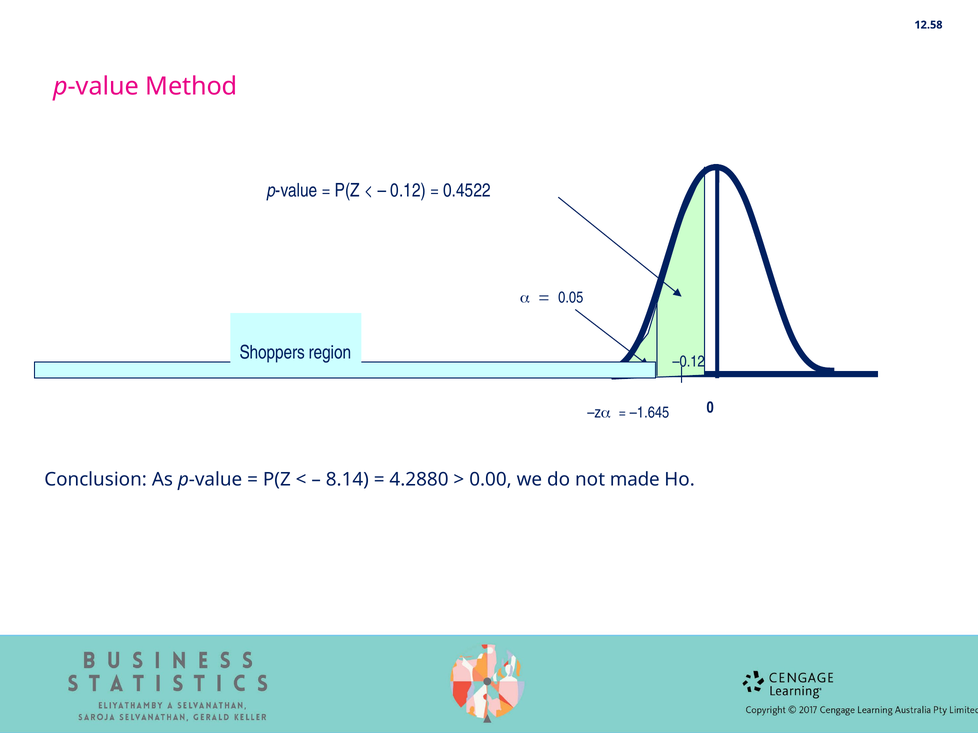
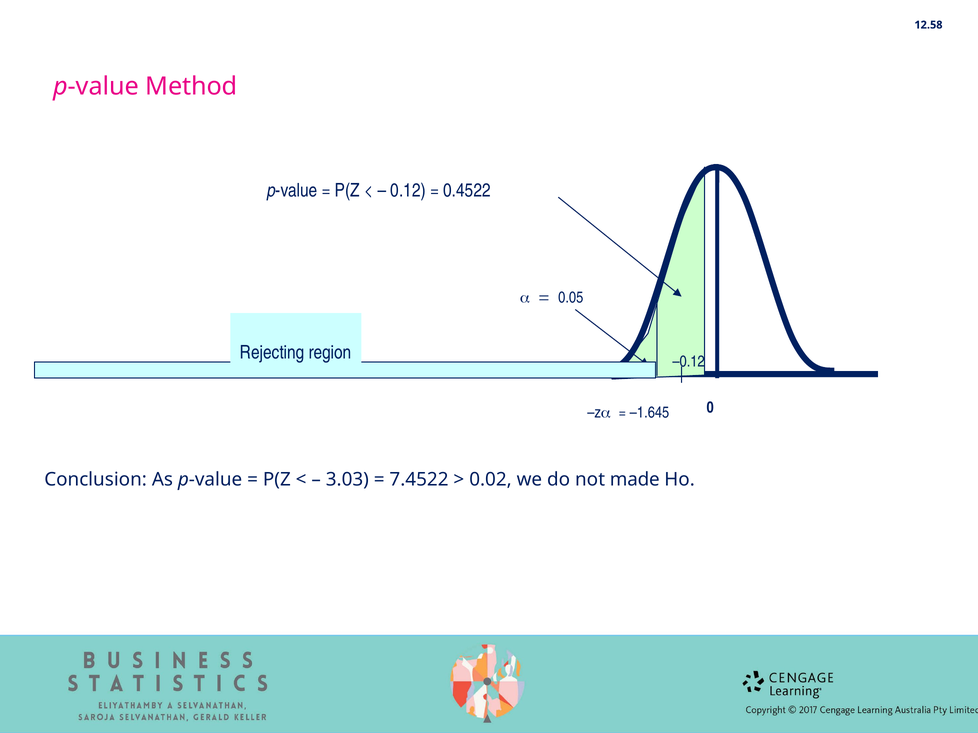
Shoppers: Shoppers -> Rejecting (272, 353)
8.14: 8.14 -> 3.03 (347, 480)
4.2880: 4.2880 -> 7.4522 (419, 480)
0.00: 0.00 -> 0.02 (491, 480)
